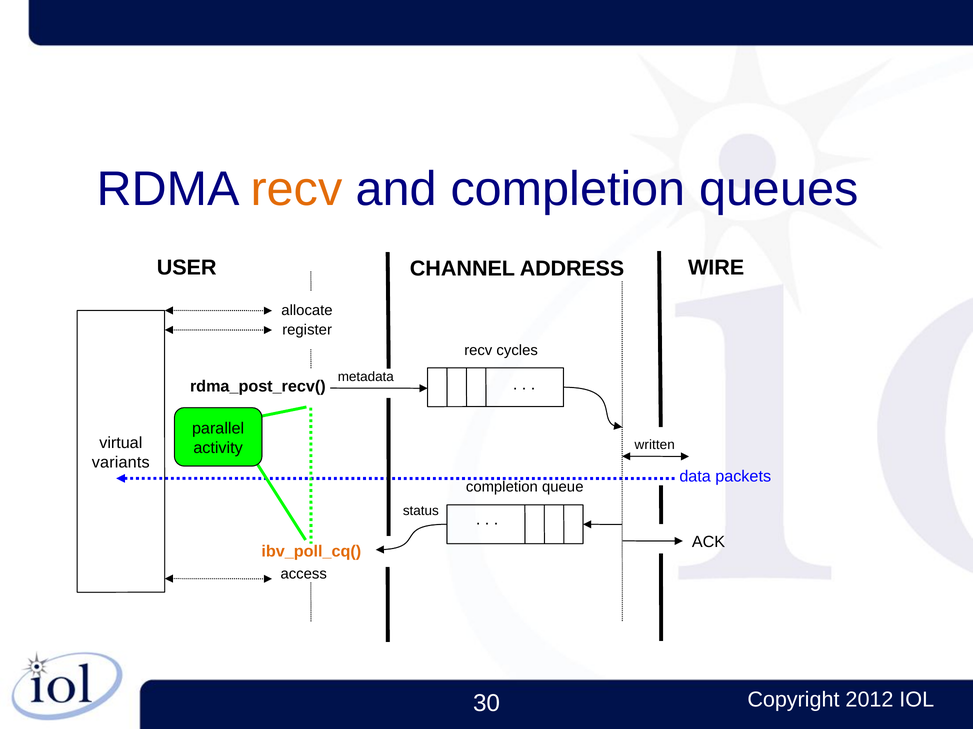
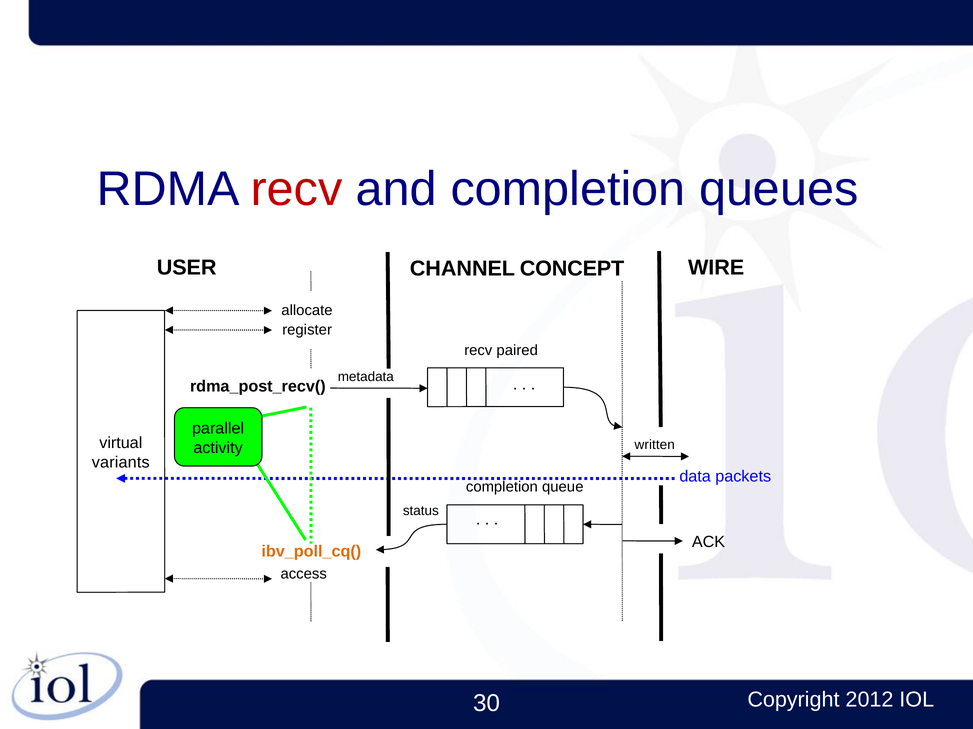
recv colour: orange -> red (296, 190)
ADDRESS: ADDRESS -> CONCEPT (572, 269)
cycles: cycles -> paired (517, 351)
